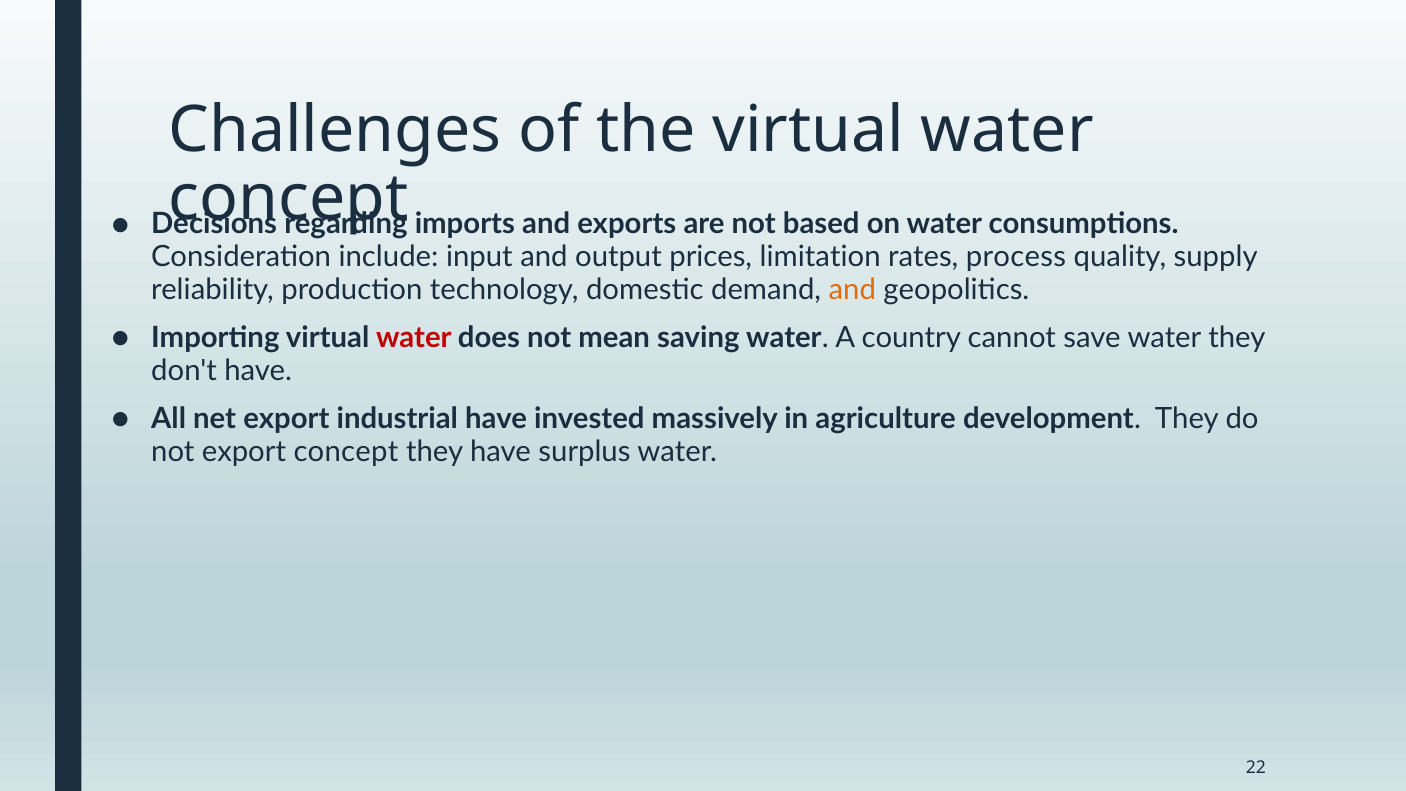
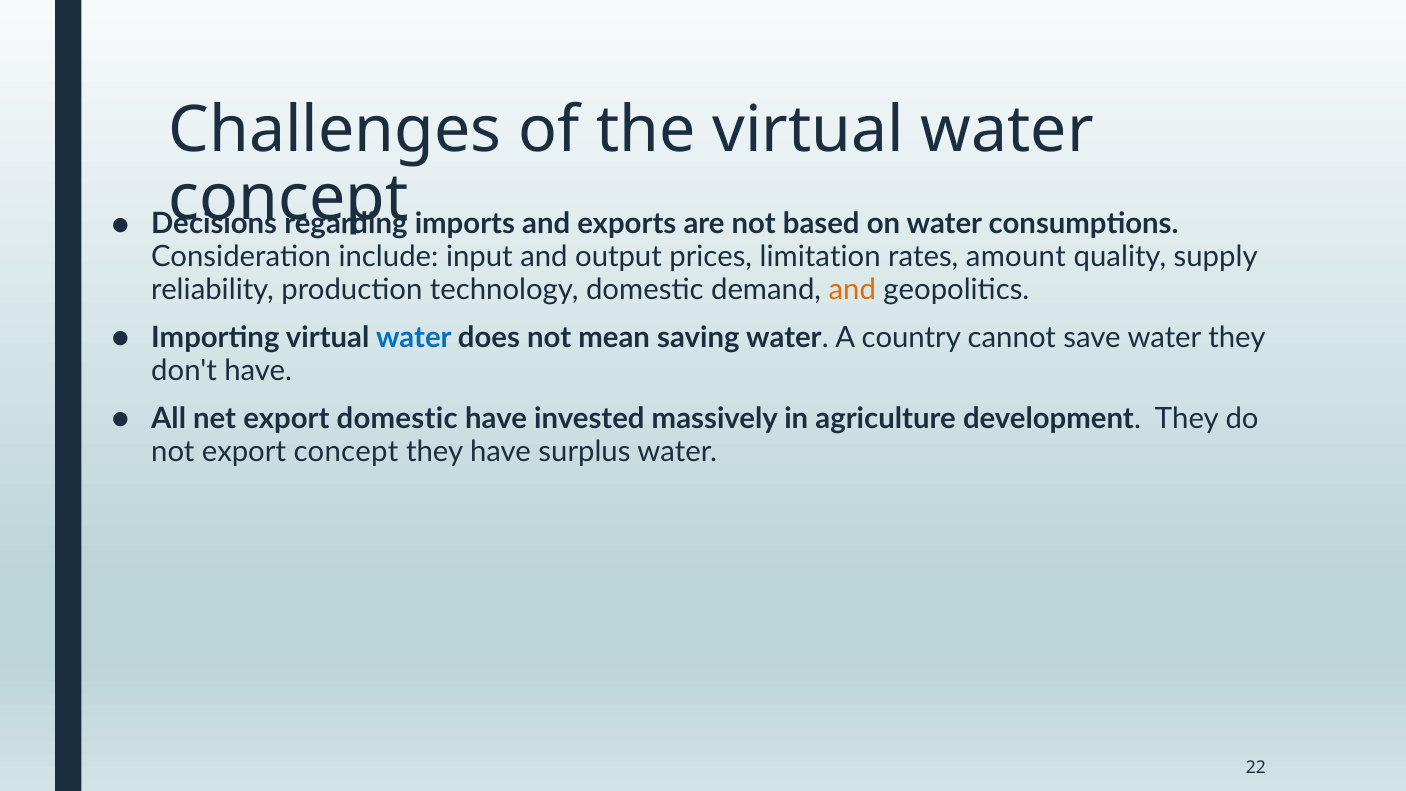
process: process -> amount (1016, 257)
water colour: red -> blue (414, 338)
export industrial: industrial -> domestic (397, 418)
